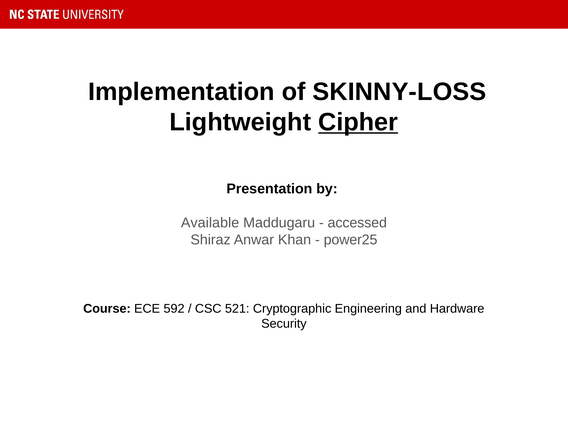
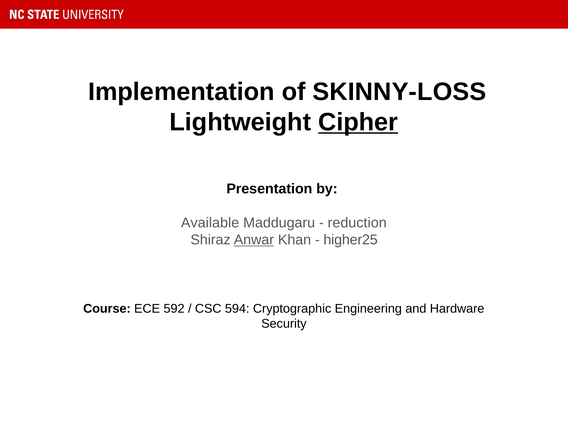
accessed: accessed -> reduction (357, 223)
Anwar underline: none -> present (254, 240)
power25: power25 -> higher25 (351, 240)
521: 521 -> 594 (237, 309)
